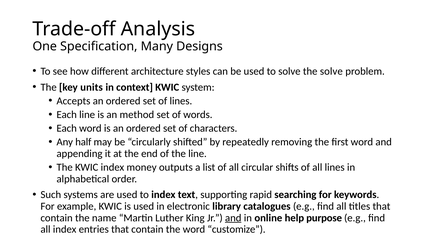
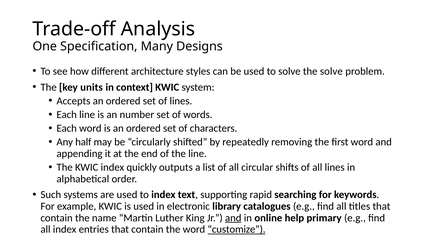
method: method -> number (137, 115)
money: money -> quickly (142, 167)
purpose: purpose -> primary (324, 218)
customize underline: none -> present (237, 230)
